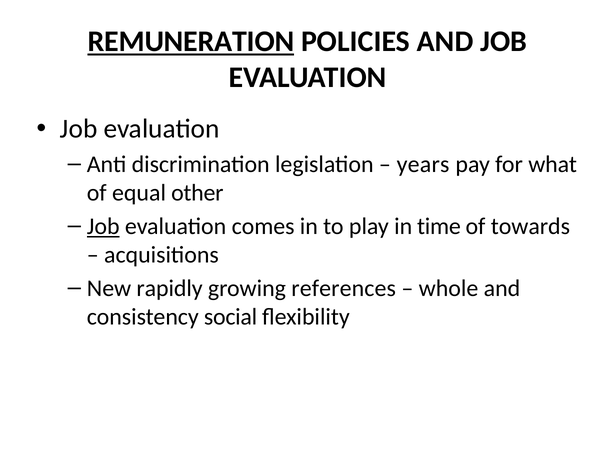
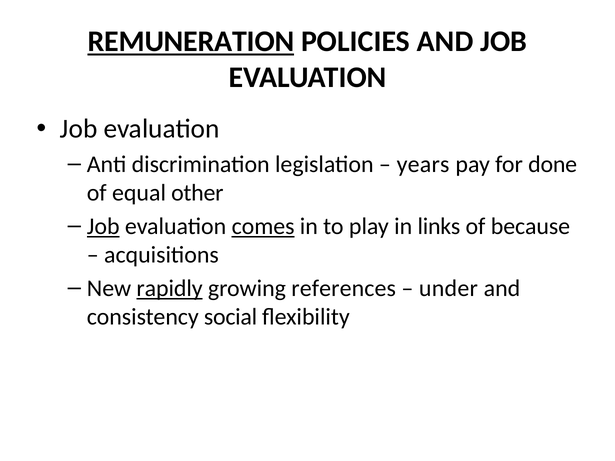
what: what -> done (553, 164)
comes underline: none -> present (263, 226)
time: time -> links (439, 226)
towards: towards -> because (530, 226)
rapidly underline: none -> present (170, 288)
whole: whole -> under (448, 288)
